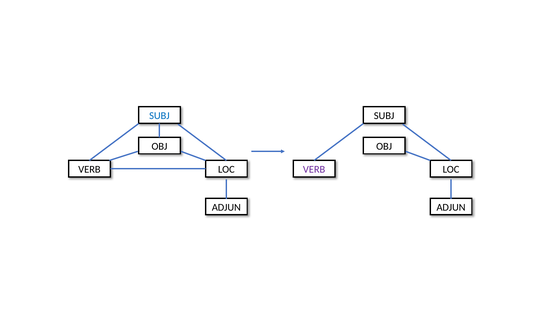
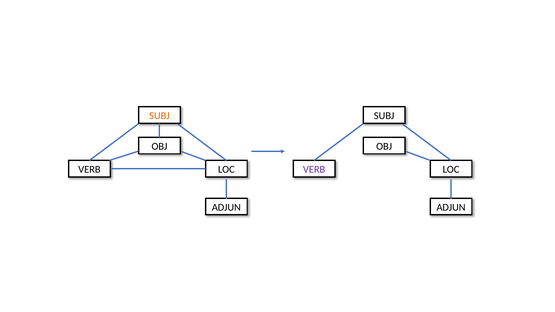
SUBJ colour: blue -> orange (159, 116)
